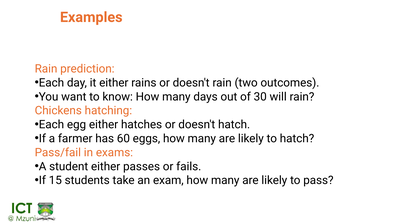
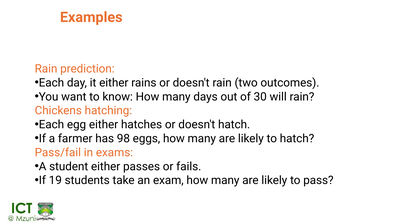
60: 60 -> 98 (123, 138)
15: 15 -> 19 (55, 180)
